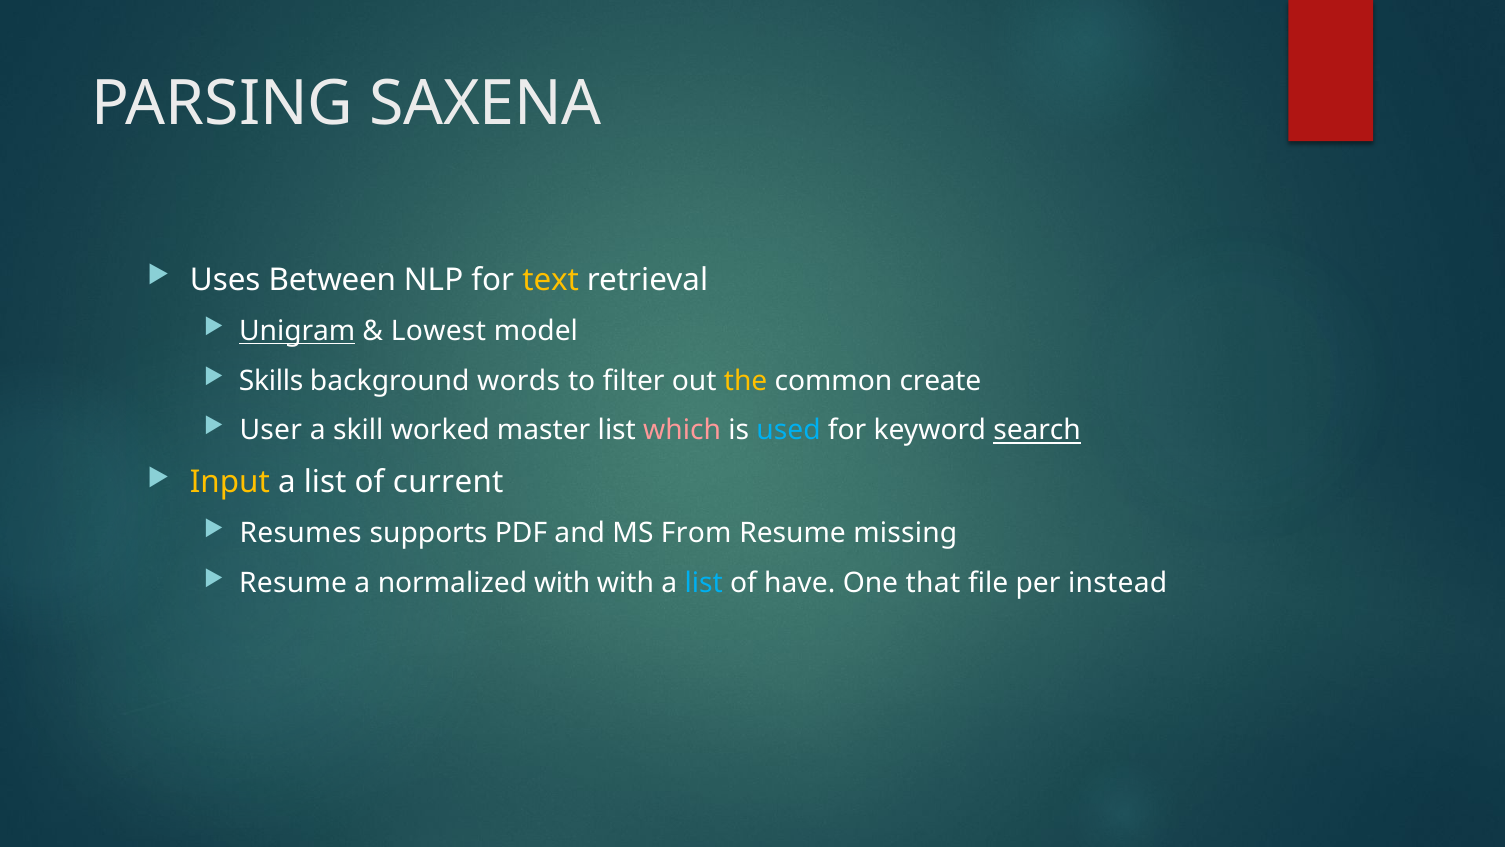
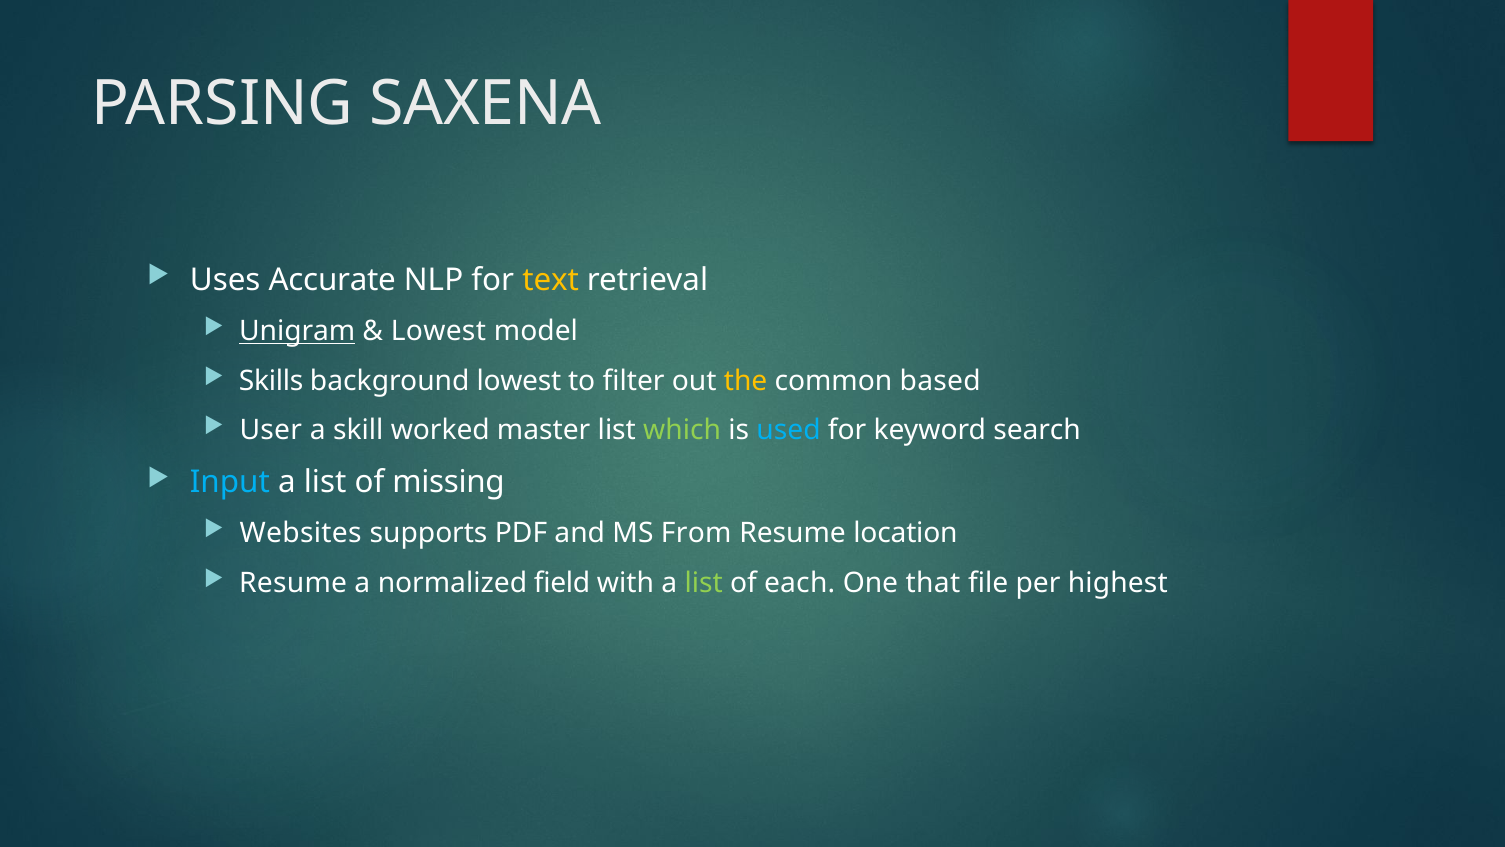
Between: Between -> Accurate (332, 280)
background words: words -> lowest (519, 381)
create: create -> based (940, 381)
which colour: pink -> light green (682, 430)
search underline: present -> none (1037, 430)
Input colour: yellow -> light blue (230, 482)
current: current -> missing (449, 482)
Resumes: Resumes -> Websites (301, 533)
missing: missing -> location (905, 533)
normalized with: with -> field (562, 583)
list colour: light blue -> light green (704, 583)
have: have -> each (800, 583)
instead: instead -> highest (1118, 583)
